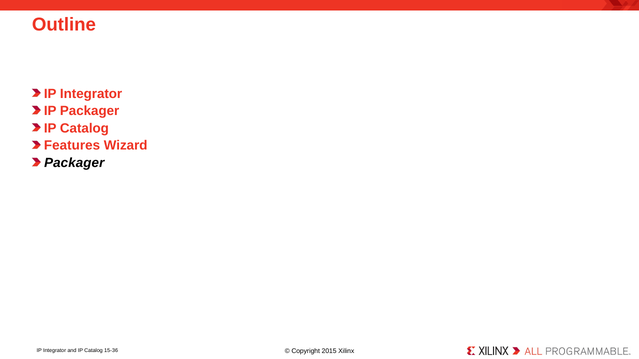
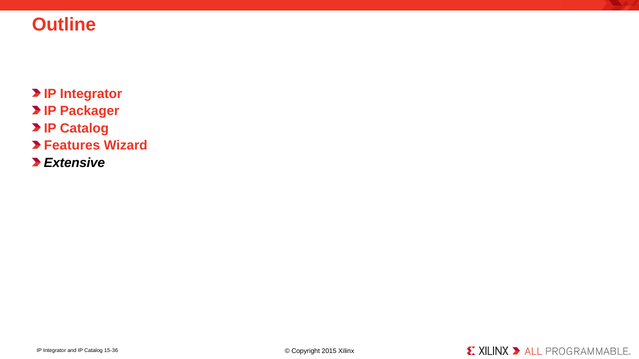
Packager: Packager -> Extensive (74, 163)
